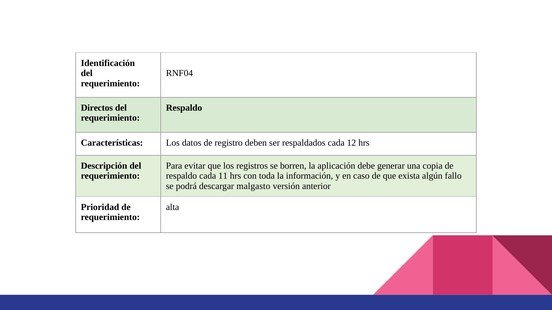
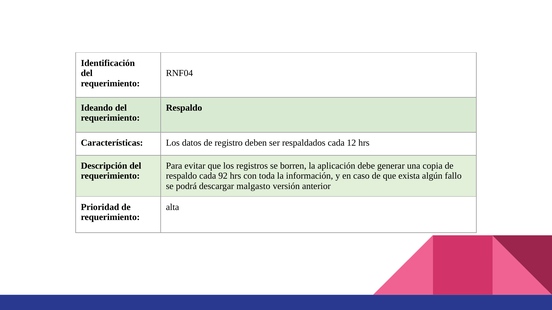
Directos: Directos -> Ideando (97, 108)
11: 11 -> 92 (223, 176)
